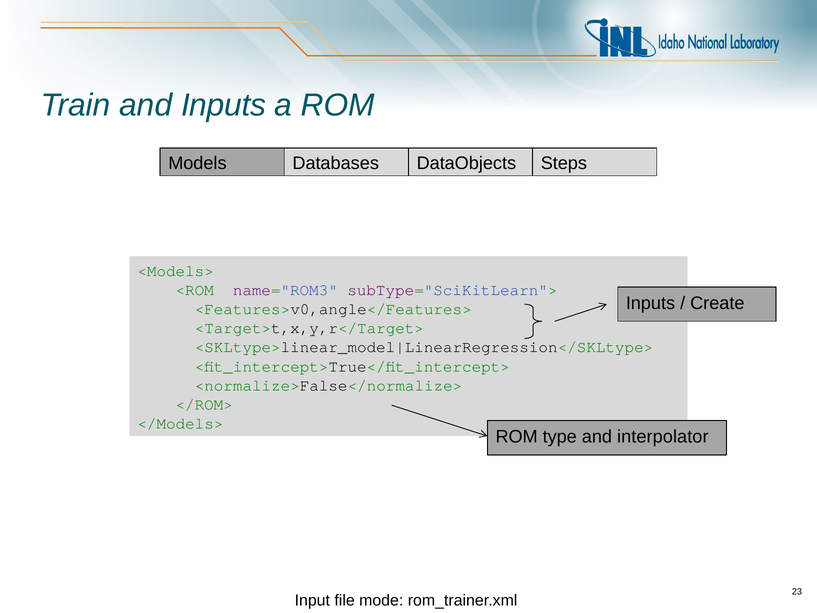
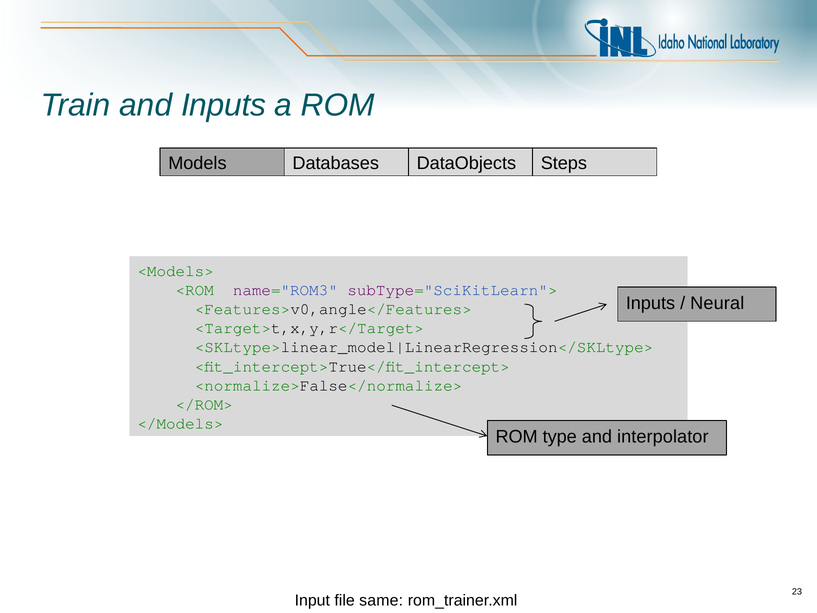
Create: Create -> Neural (717, 303)
mode: mode -> same (381, 600)
